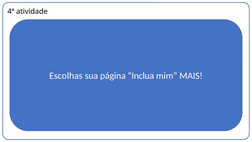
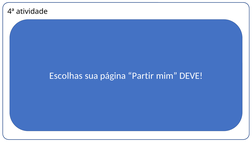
Inclua: Inclua -> Partir (141, 76)
MAIS: MAIS -> DEVE (191, 76)
